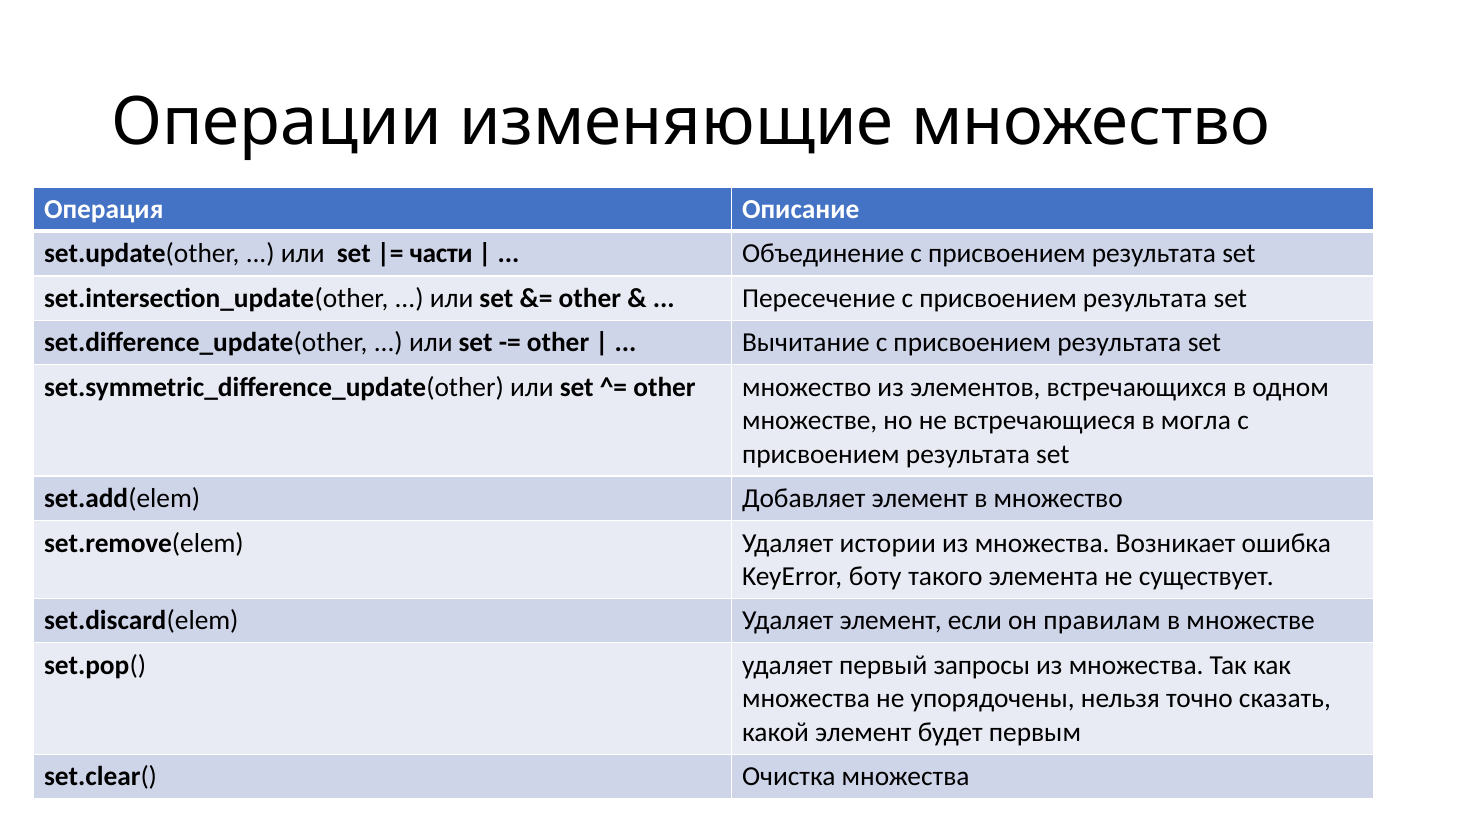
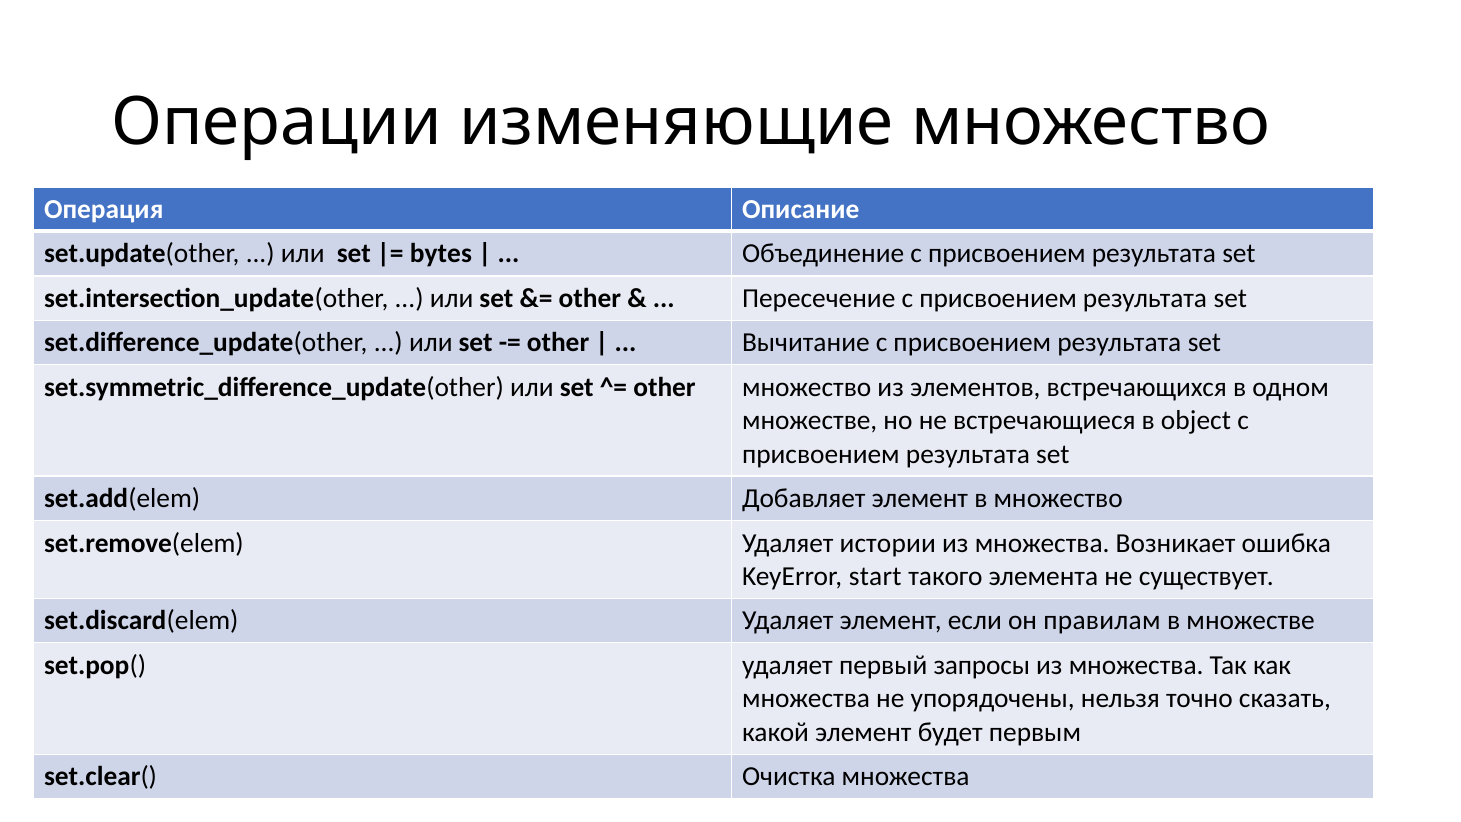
части: части -> bytes (441, 254)
могла: могла -> object (1196, 421)
боту: боту -> start (875, 576)
